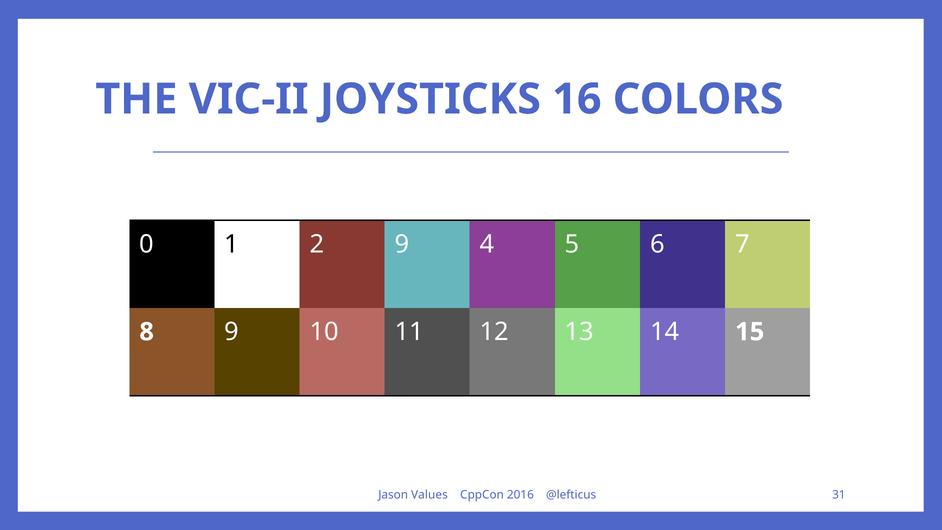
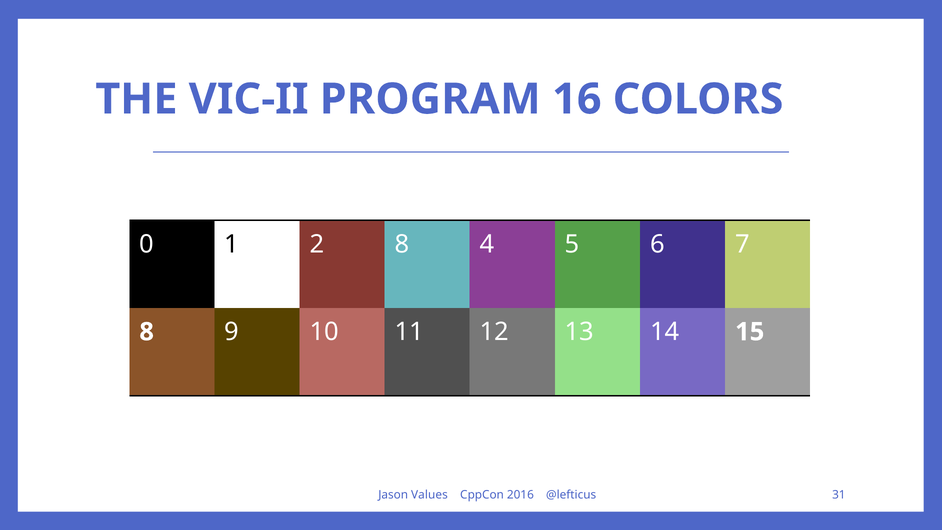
JOYSTICKS: JOYSTICKS -> PROGRAM (430, 99)
2 9: 9 -> 8 (402, 244)
